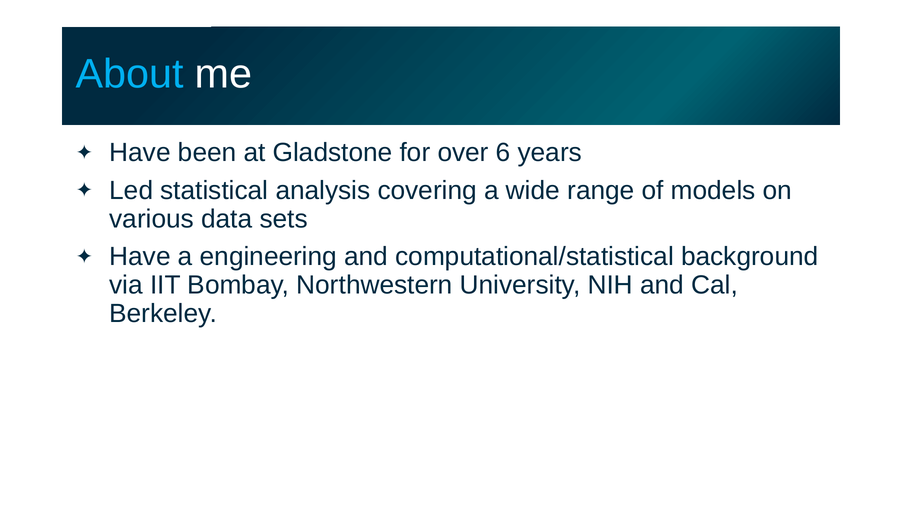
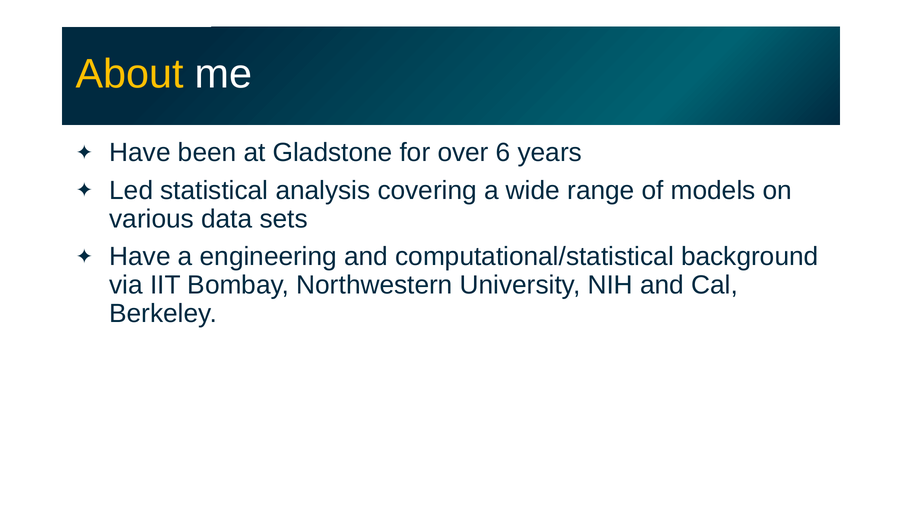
About colour: light blue -> yellow (130, 74)
